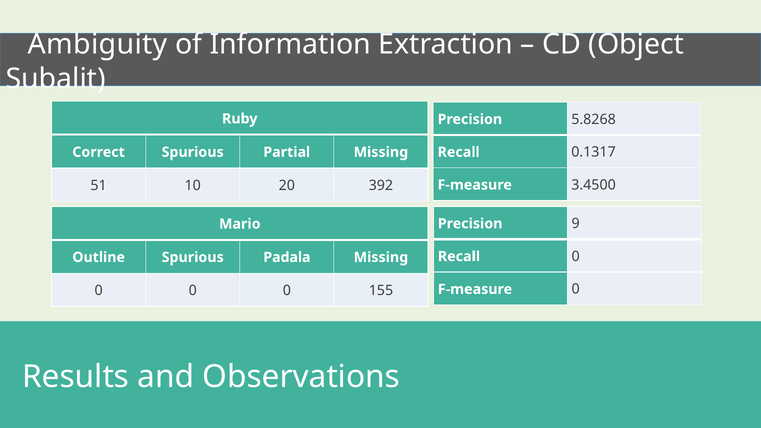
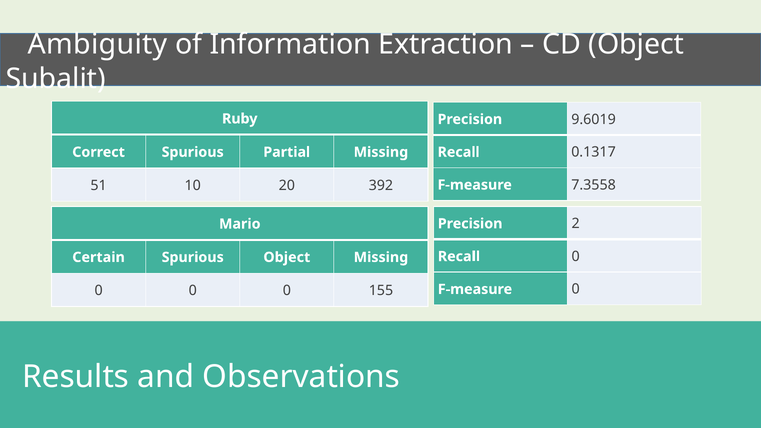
5.8268: 5.8268 -> 9.6019 (594, 119)
3.4500: 3.4500 -> 7.3558 (594, 185)
9: 9 -> 2 (576, 224)
Outline: Outline -> Certain (99, 257)
Spurious Padala: Padala -> Object (287, 257)
